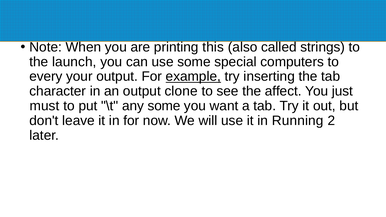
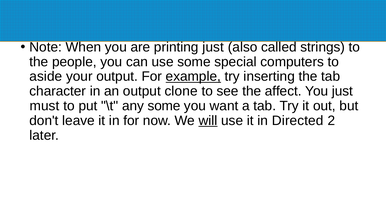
printing this: this -> just (213, 47)
launch: launch -> people (74, 62)
every: every -> aside (46, 77)
will underline: none -> present (208, 121)
Running: Running -> Directed (298, 121)
